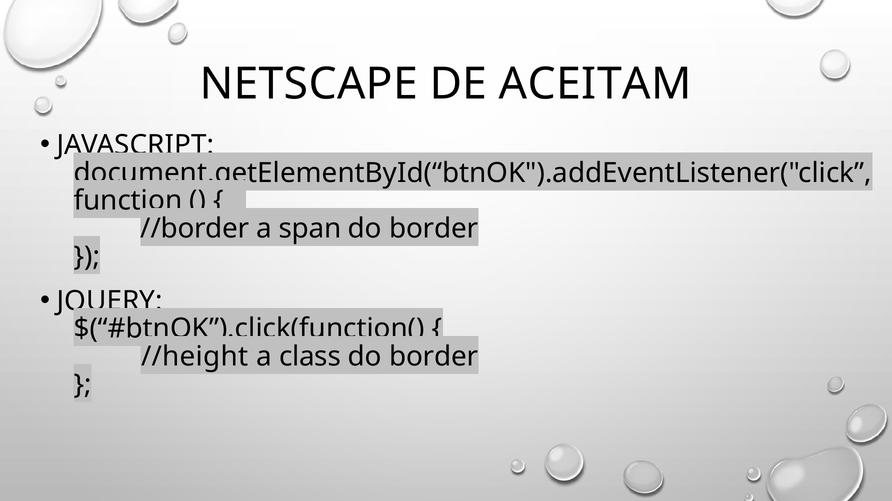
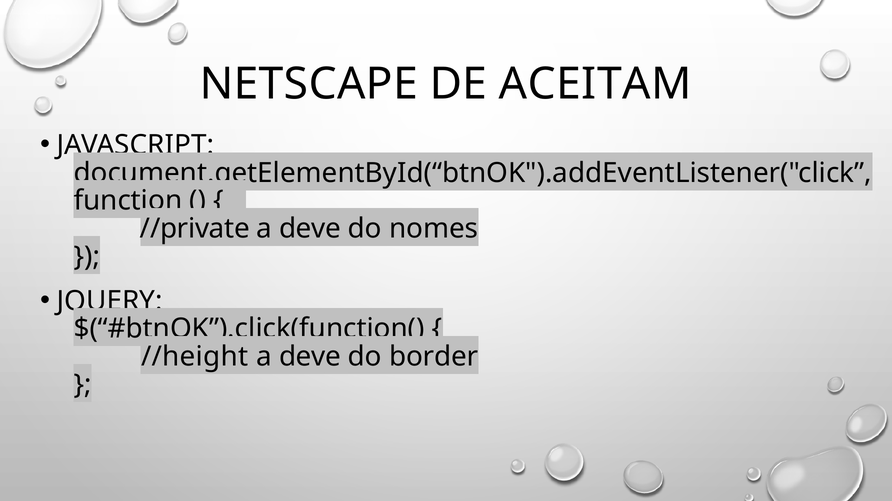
//border: //border -> //private (195, 229)
span: span -> deve (310, 229)
border: border -> nomes (434, 229)
class: class -> deve (310, 357)
